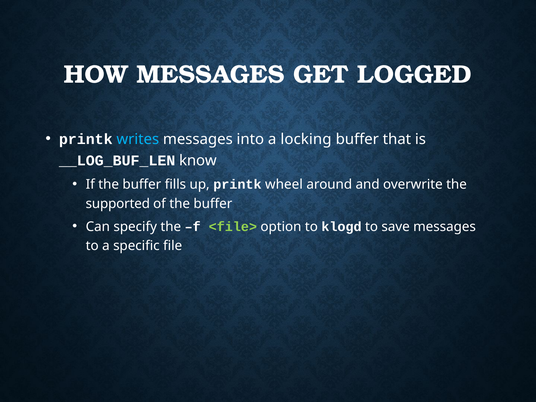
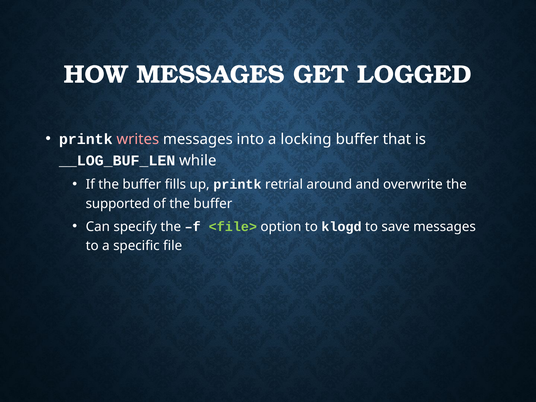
writes colour: light blue -> pink (138, 139)
know: know -> while (198, 161)
wheel: wheel -> retrial (284, 184)
